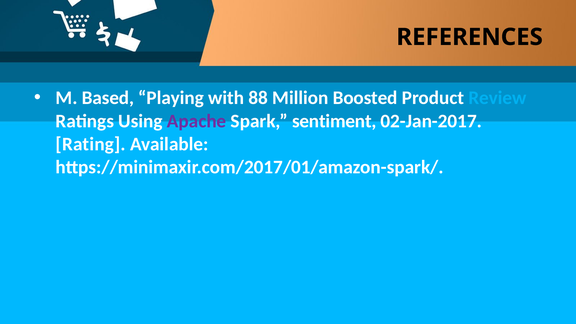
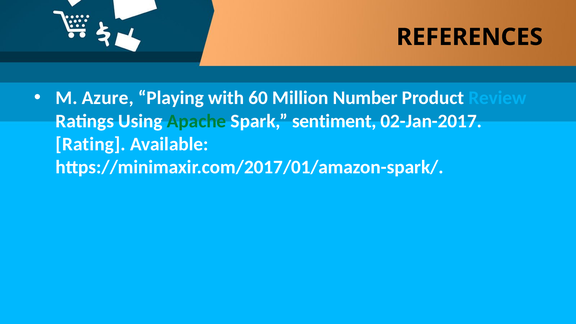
Based: Based -> Azure (108, 98)
88: 88 -> 60 (258, 98)
Boosted: Boosted -> Number (365, 98)
Apache colour: purple -> green (197, 121)
